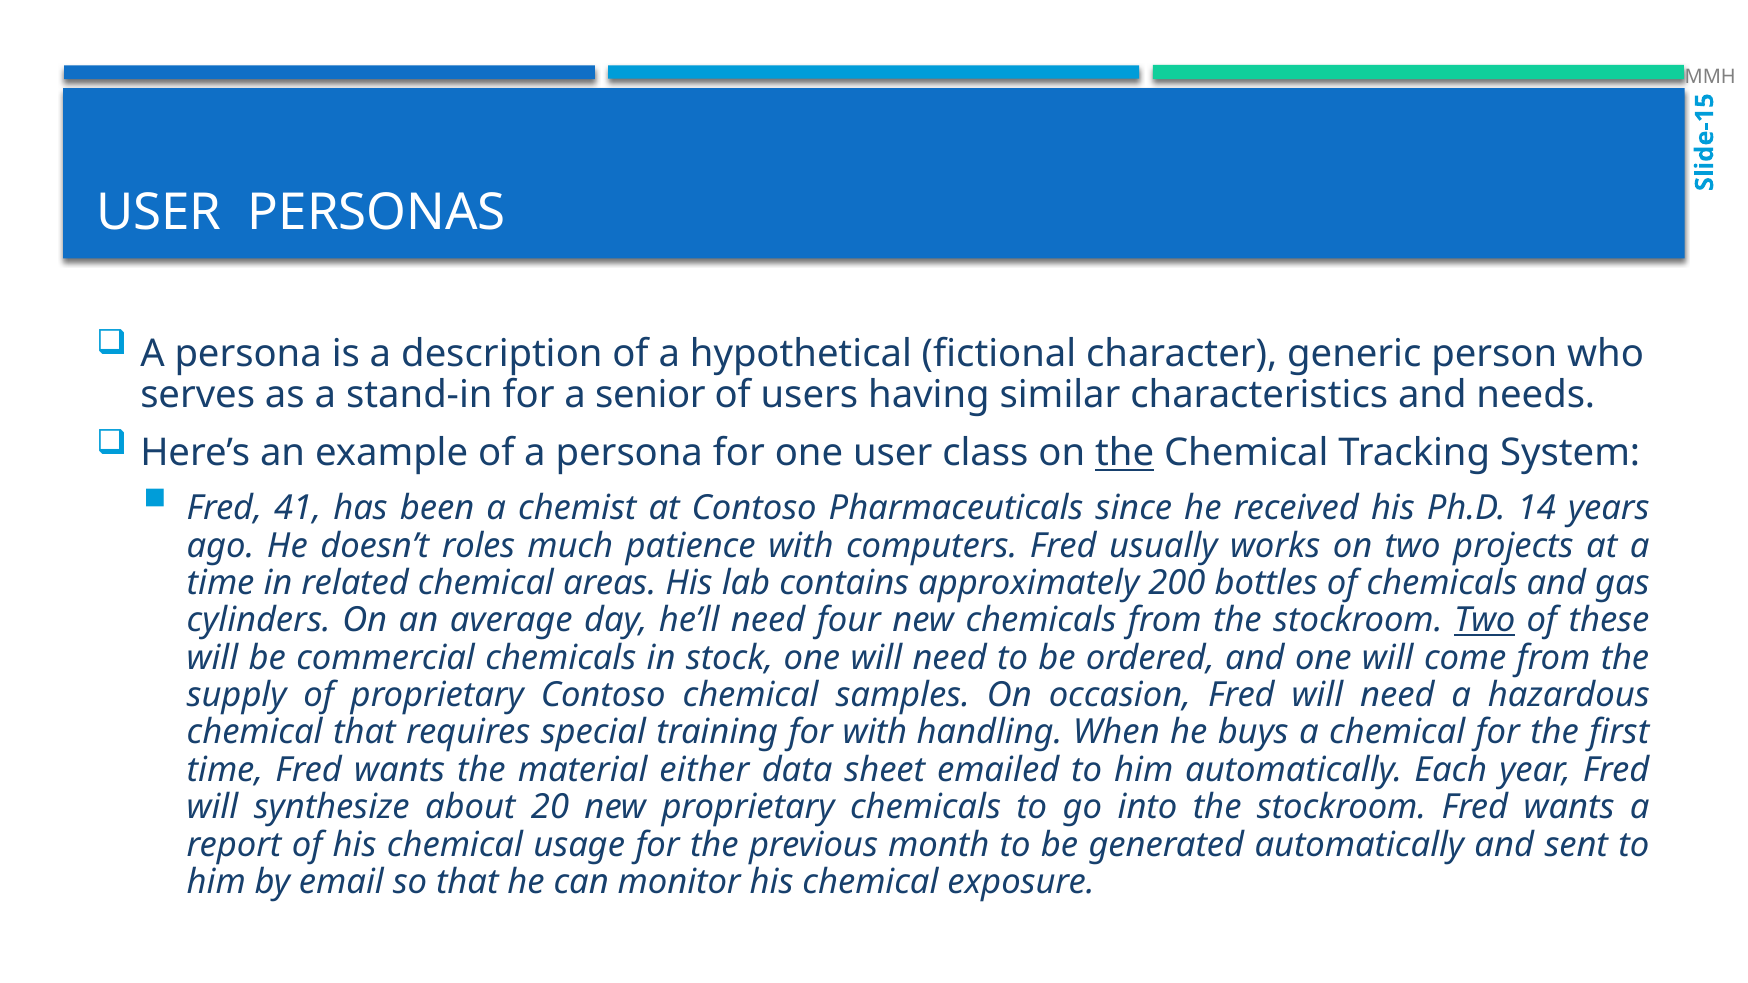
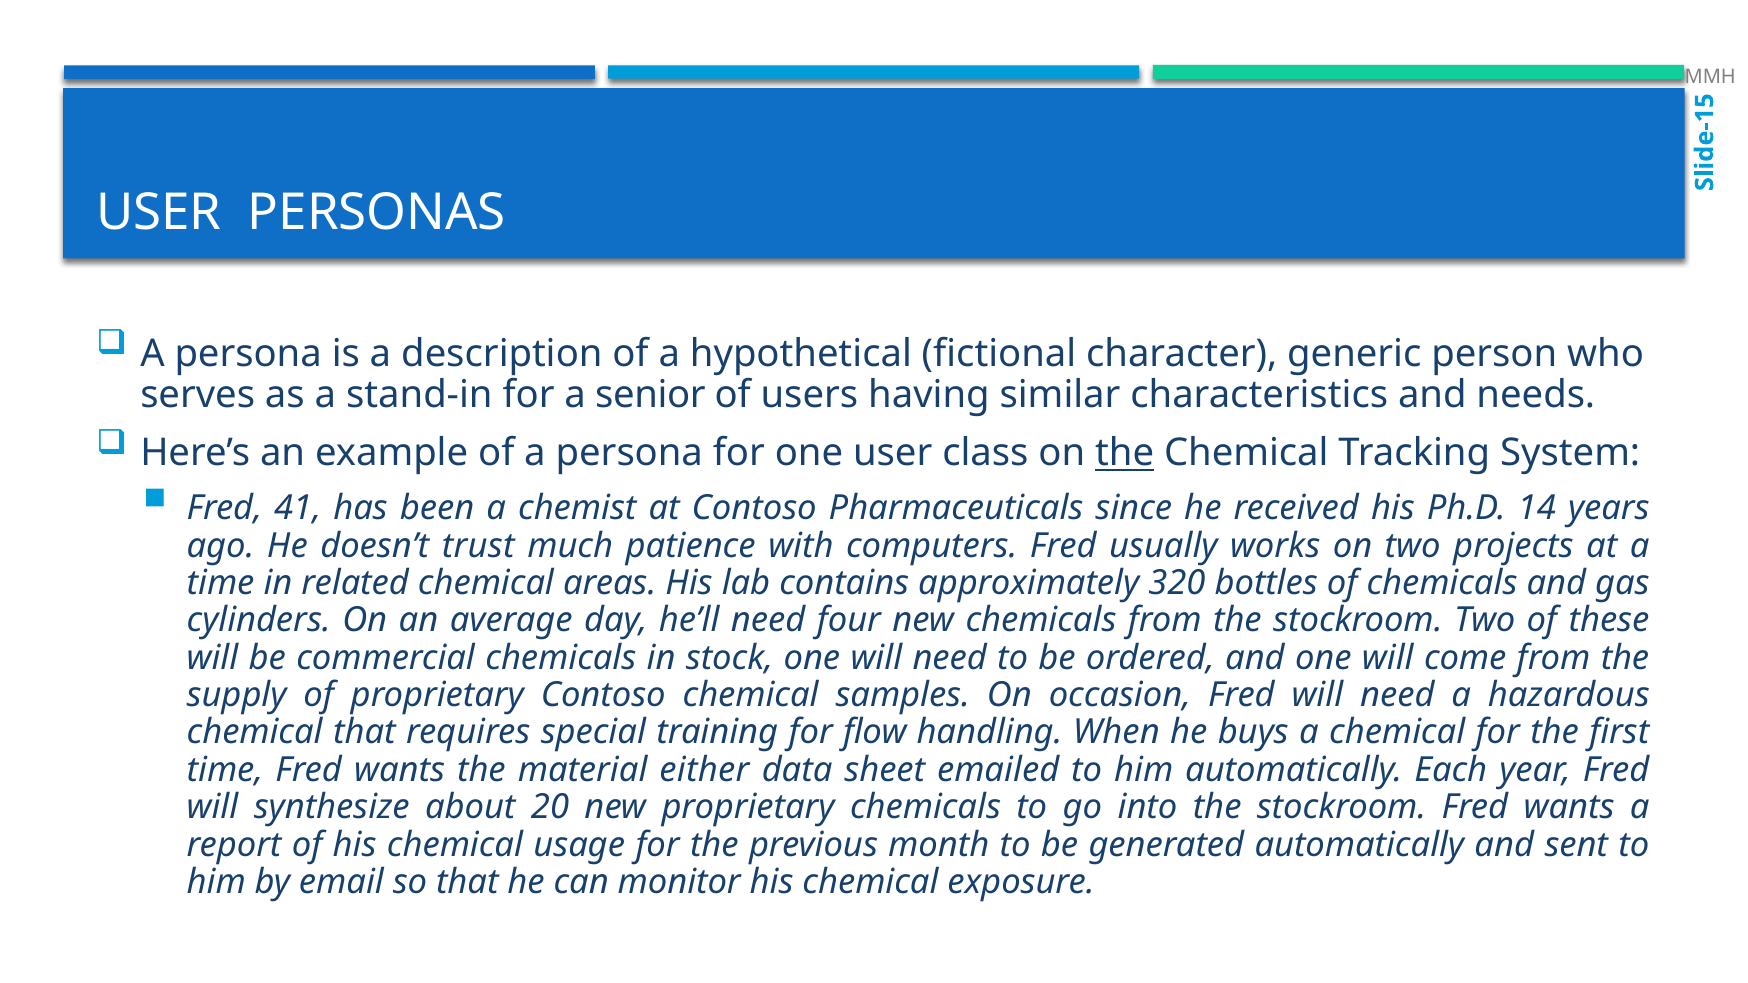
roles: roles -> trust (478, 546)
200: 200 -> 320 (1177, 583)
Two underline: present -> none (1485, 621)
for with: with -> flow (875, 733)
